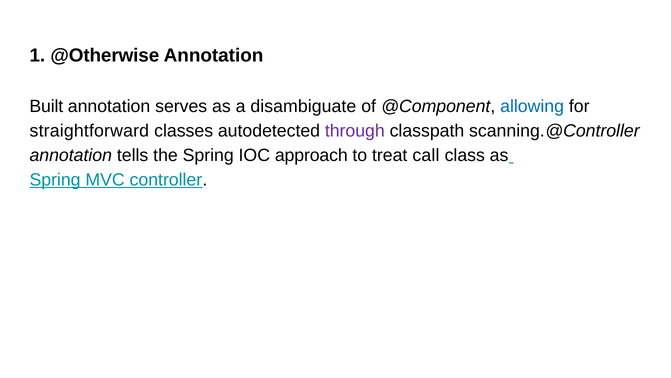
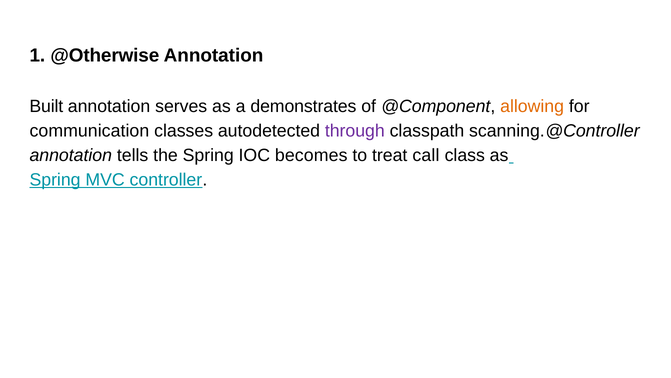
disambiguate: disambiguate -> demonstrates (303, 106)
allowing colour: blue -> orange (532, 106)
straightforward: straightforward -> communication (89, 131)
approach: approach -> becomes (311, 155)
